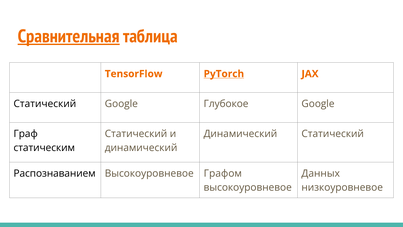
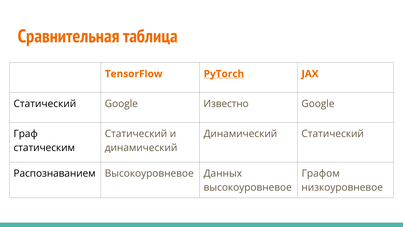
Сравнительная underline: present -> none (69, 36)
Глубокое: Глубокое -> Известно (226, 104)
Графом: Графом -> Данных (223, 173)
Данных: Данных -> Графом (321, 173)
